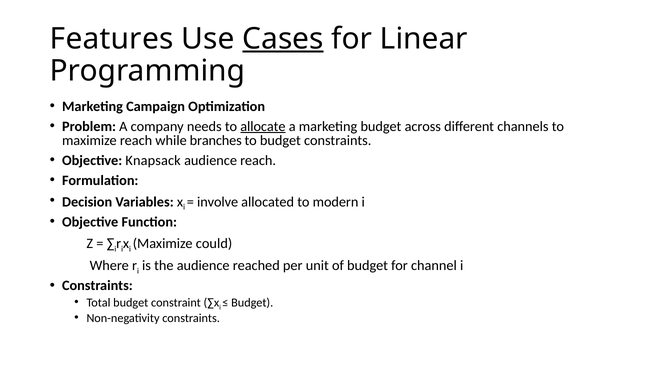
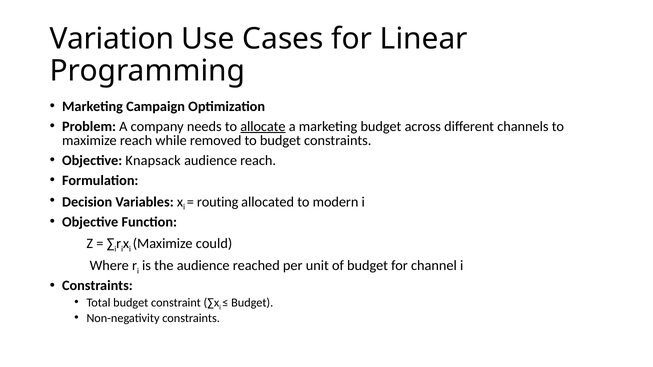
Features: Features -> Variation (112, 39)
Cases underline: present -> none (283, 39)
branches: branches -> removed (216, 140)
involve: involve -> routing (218, 202)
